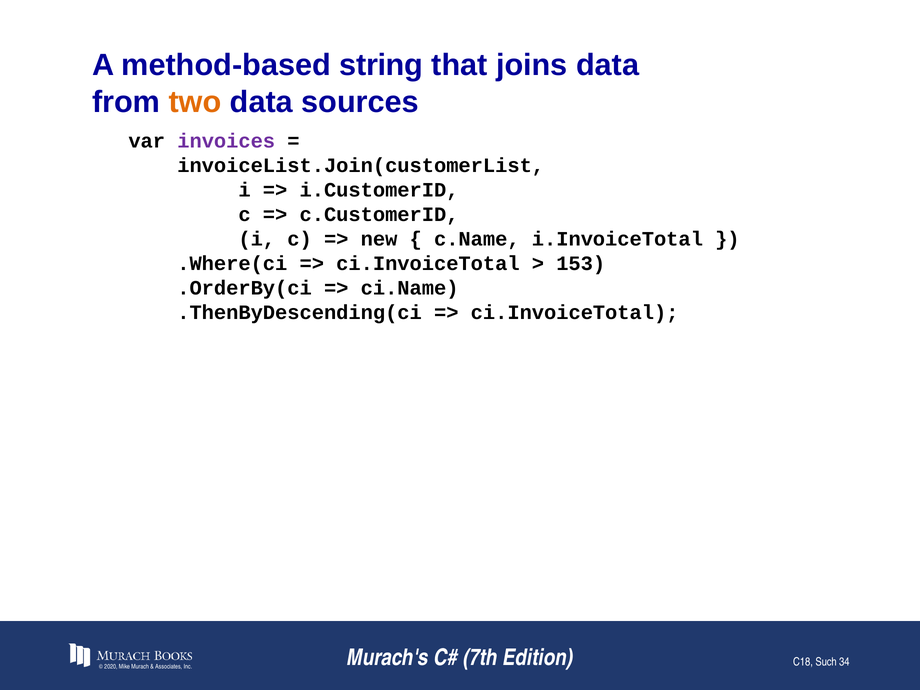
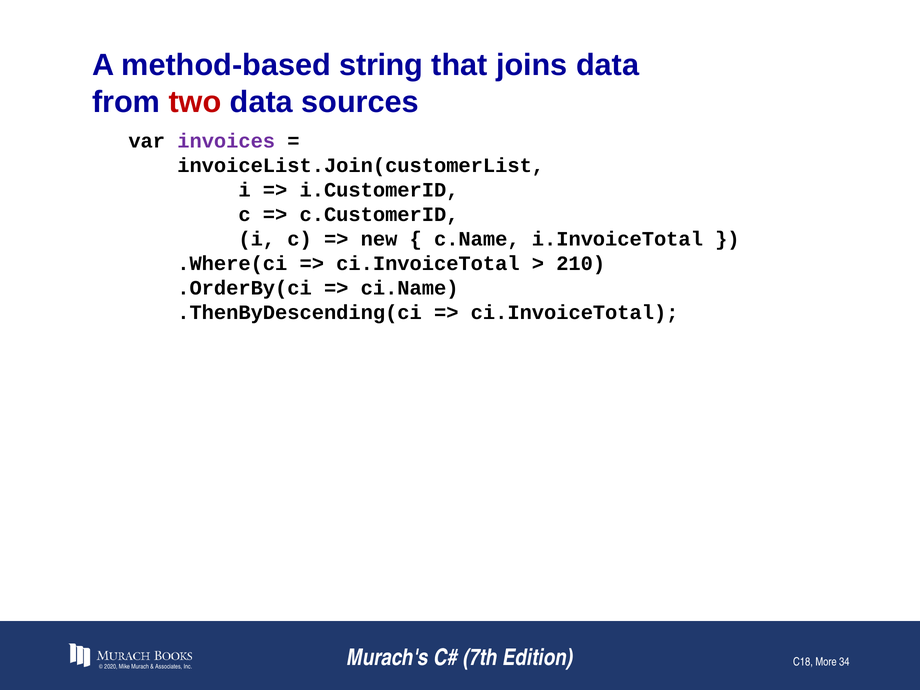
two colour: orange -> red (195, 102)
153: 153 -> 210 (581, 264)
Such: Such -> More (826, 662)
